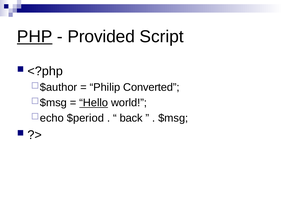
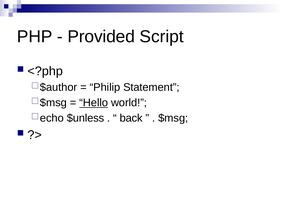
PHP underline: present -> none (35, 37)
Converted: Converted -> Statement (151, 87)
$period: $period -> $unless (85, 118)
